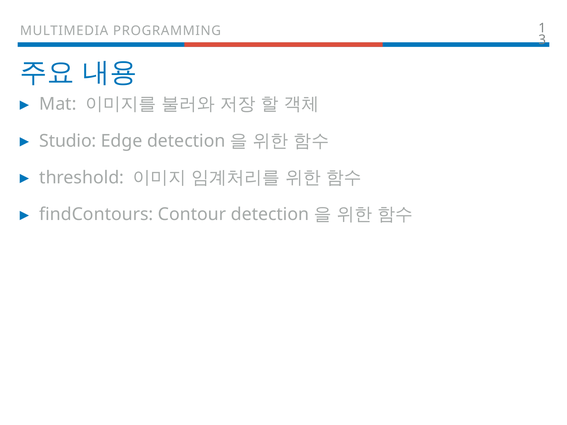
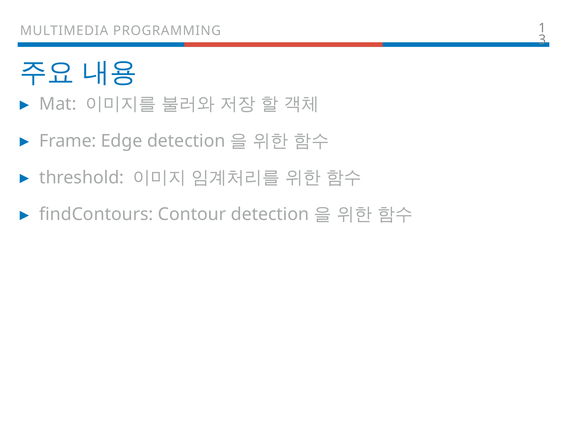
Studio: Studio -> Frame (68, 141)
